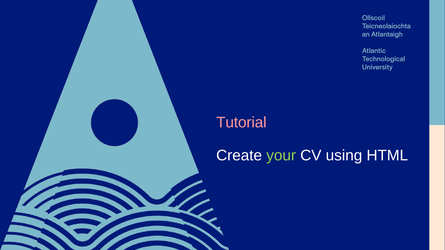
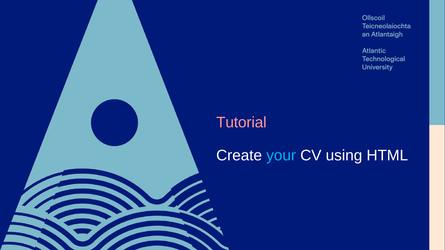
your colour: light green -> light blue (281, 156)
